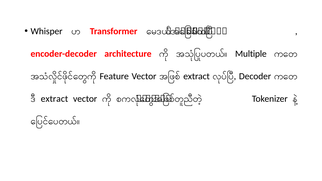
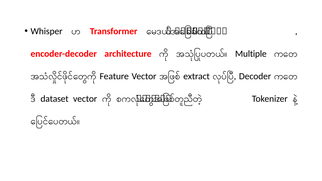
extract: extract -> dataset (55, 99)
